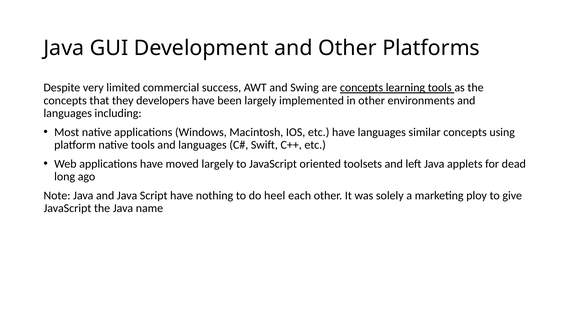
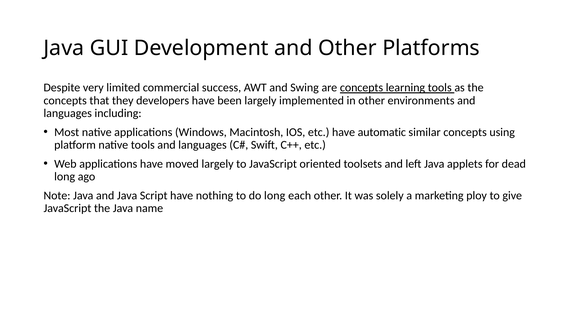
have languages: languages -> automatic (382, 132)
do heel: heel -> long (275, 196)
